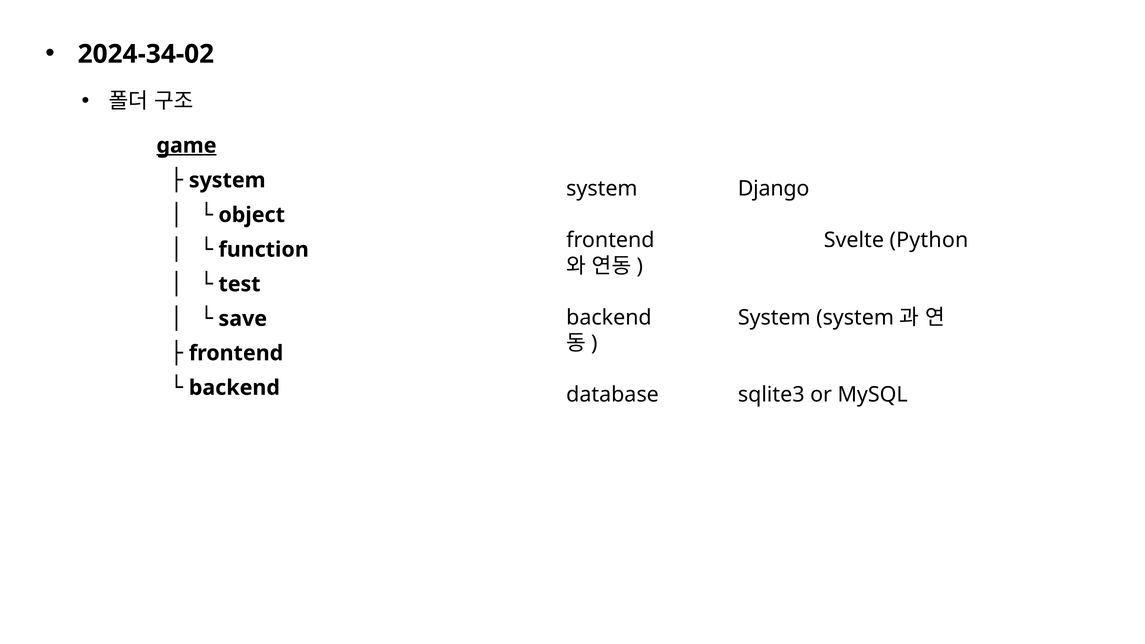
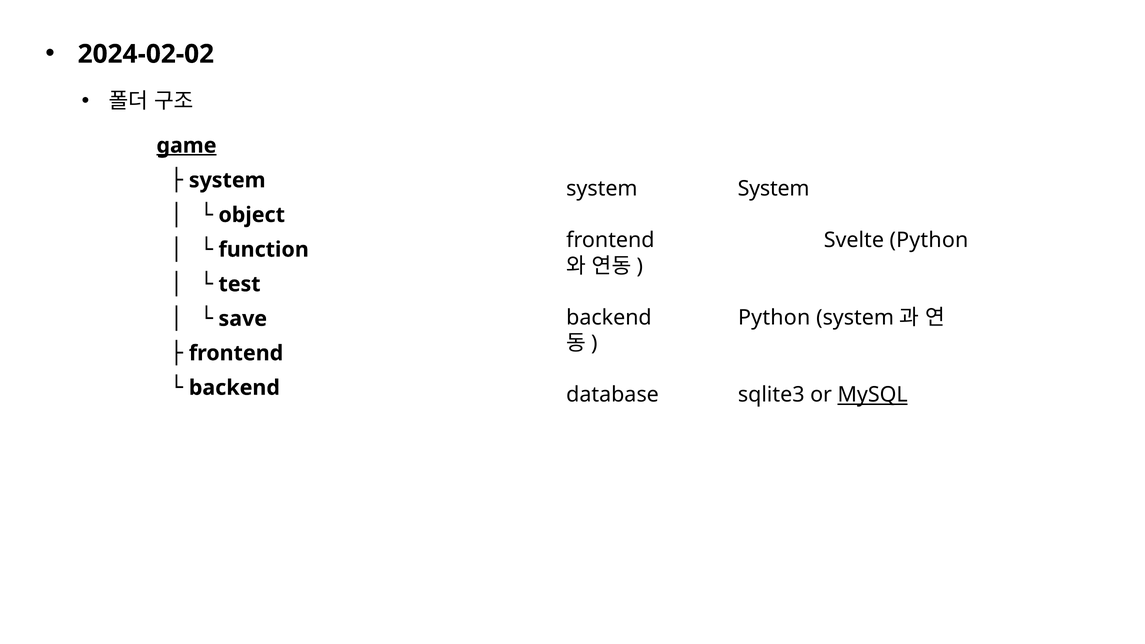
2024-34-02: 2024-34-02 -> 2024-02-02 (146, 54)
system Django: Django -> System (774, 189)
System: System -> Python (774, 318)
MySQL underline: none -> present (873, 395)
